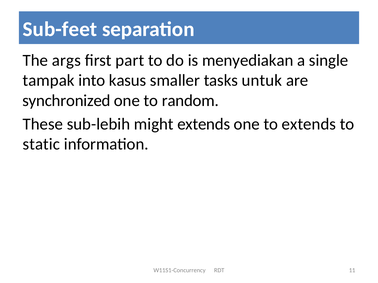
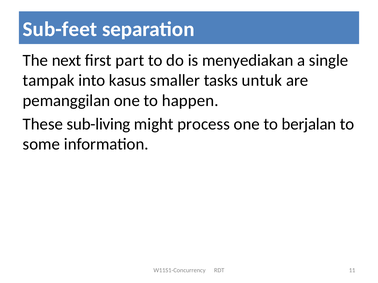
args: args -> next (67, 60)
synchronized: synchronized -> pemanggilan (66, 101)
random: random -> happen (190, 101)
sub-lebih: sub-lebih -> sub-living (99, 124)
might extends: extends -> process (204, 124)
to extends: extends -> berjalan (309, 124)
static: static -> some (41, 144)
